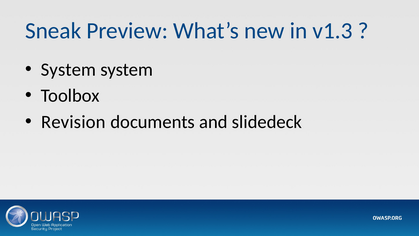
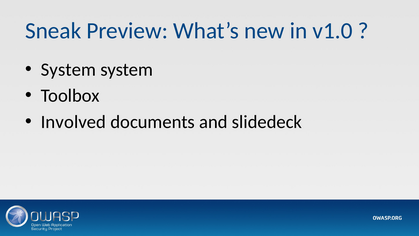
v1.3: v1.3 -> v1.0 (333, 31)
Revision: Revision -> Involved (73, 122)
